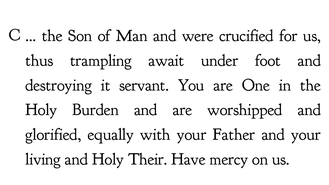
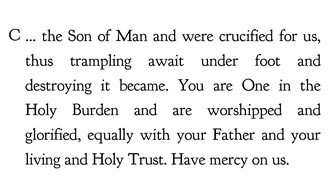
servant: servant -> became (144, 85)
Their: Their -> Trust (148, 159)
